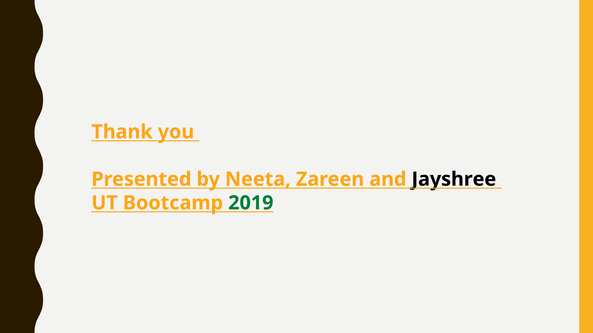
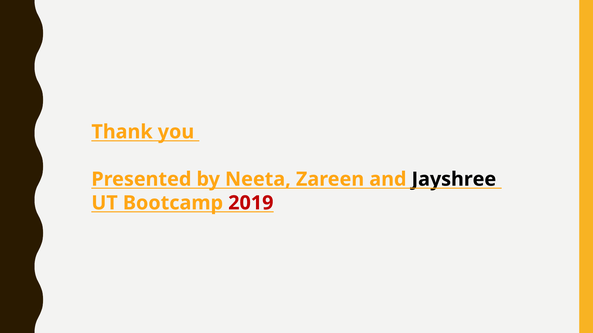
2019 colour: green -> red (251, 203)
